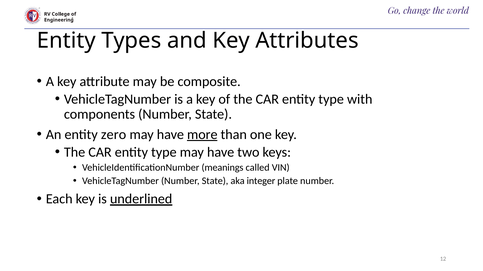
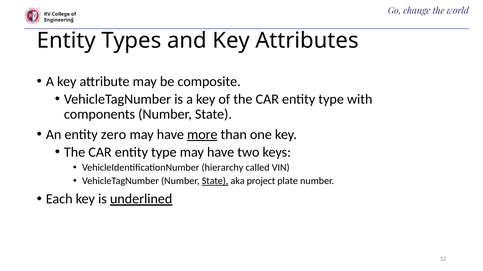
meanings: meanings -> hierarchy (222, 168)
State underline: none -> present (215, 181)
integer: integer -> project (261, 181)
